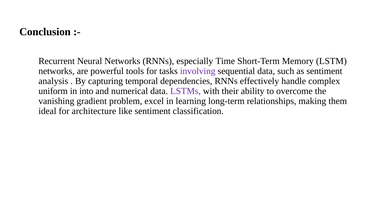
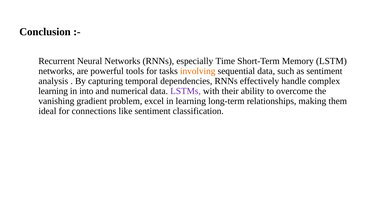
involving colour: purple -> orange (198, 71)
uniform: uniform -> learning (53, 91)
architecture: architecture -> connections (94, 111)
